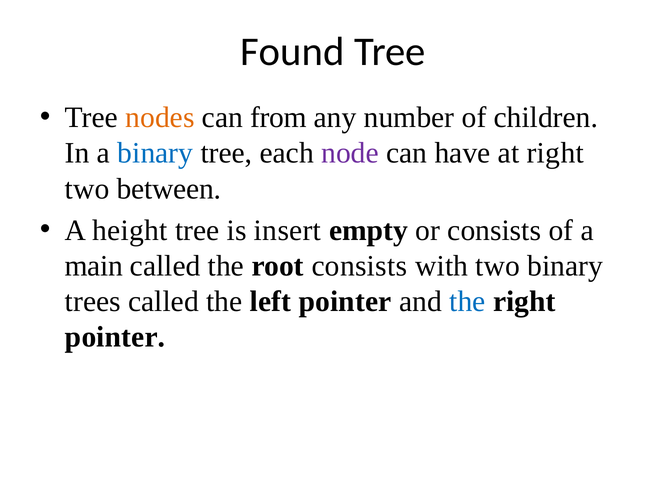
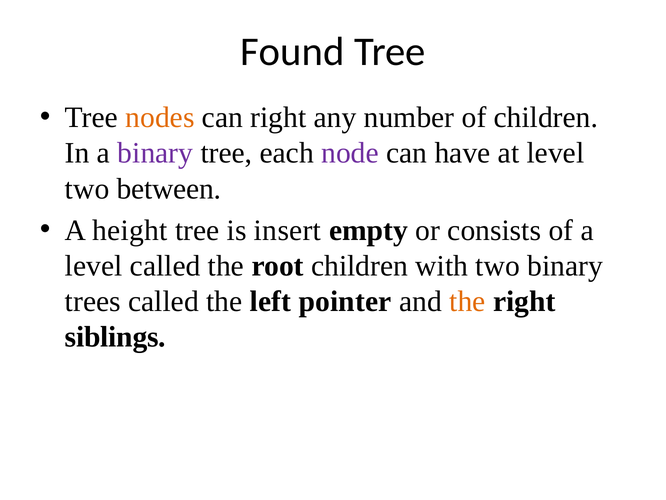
can from: from -> right (278, 118)
binary colour: blue -> purple (155, 153)
at right: right -> level (555, 153)
main: main -> level (94, 266)
root consists: consists -> children (360, 266)
the colour: blue -> orange (467, 301)
pointer: pointer -> siblings (115, 337)
